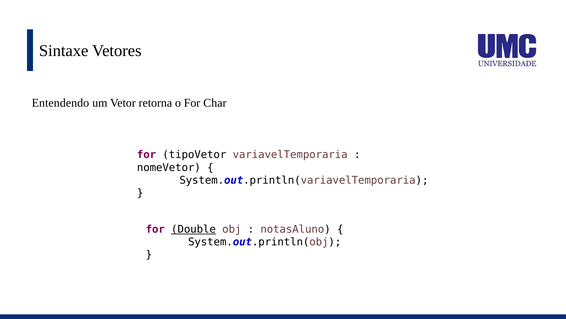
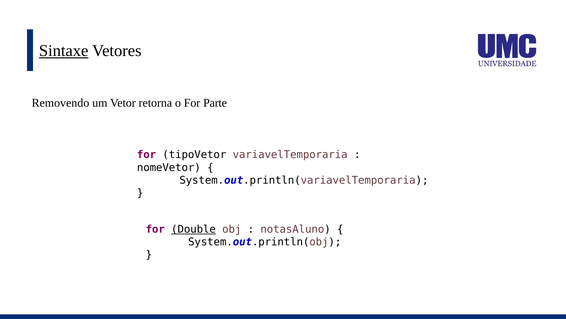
Sintaxe underline: none -> present (64, 51)
Entendendo: Entendendo -> Removendo (60, 103)
Char: Char -> Parte (215, 103)
